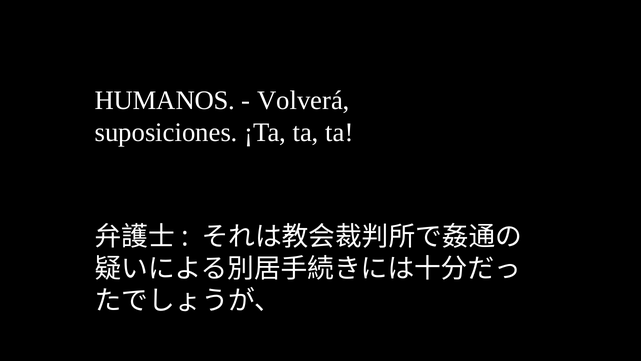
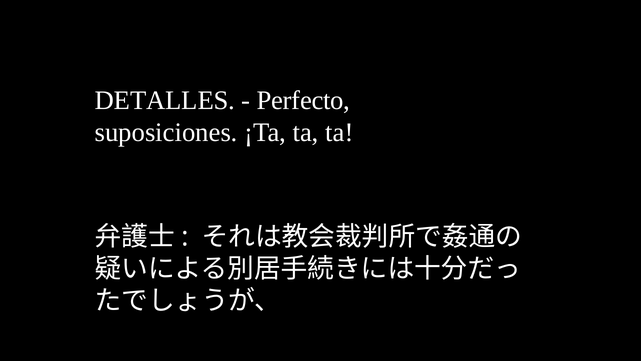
HUMANOS: HUMANOS -> DETALLES (165, 100)
Volverá: Volverá -> Perfecto (303, 100)
